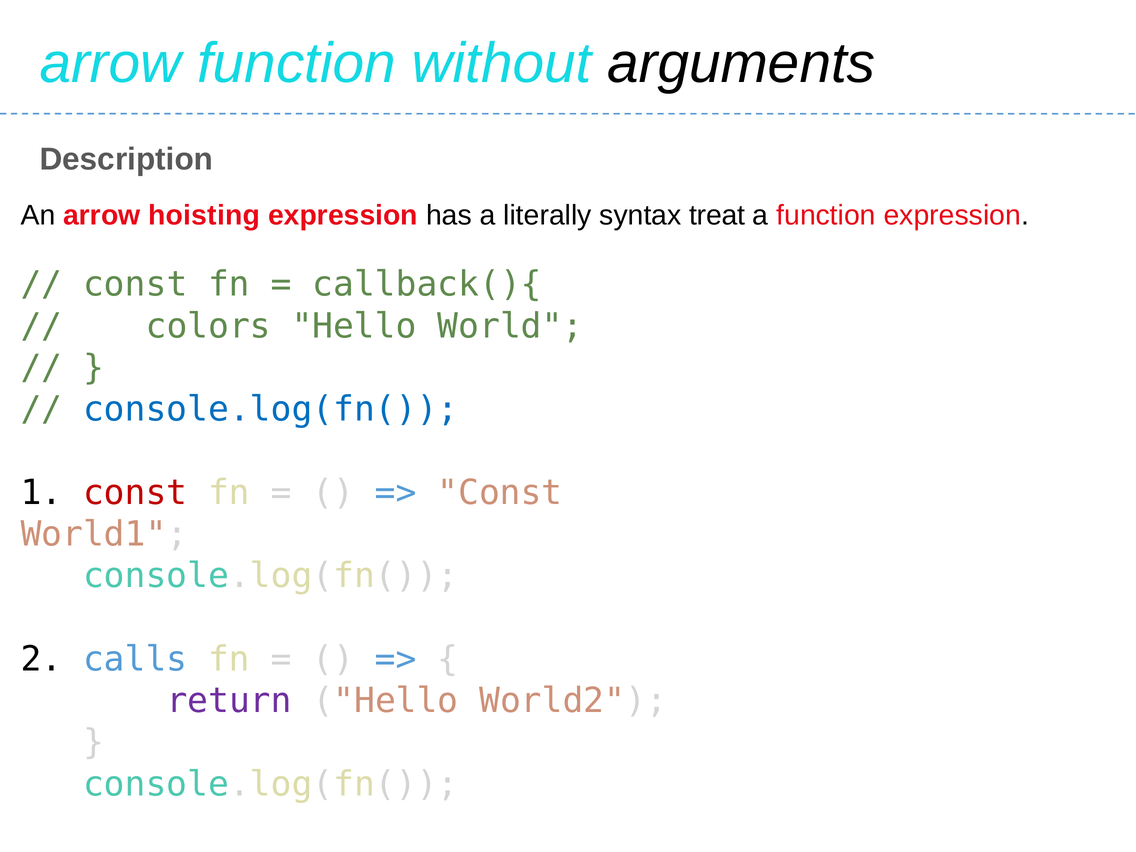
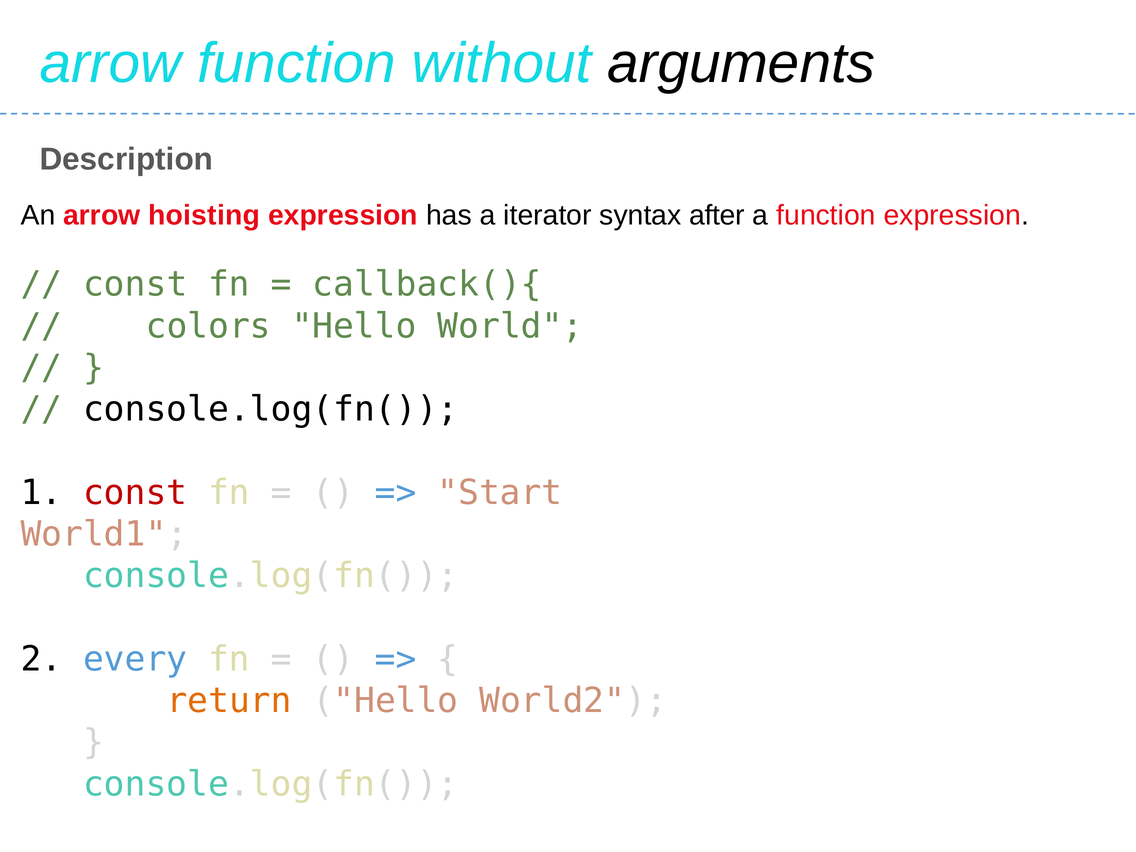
literally: literally -> iterator (547, 215)
treat: treat -> after (717, 215)
console.log(fn( colour: blue -> black (271, 409)
Const: Const -> Start (500, 493)
calls: calls -> every (135, 659)
return colour: purple -> orange (229, 701)
